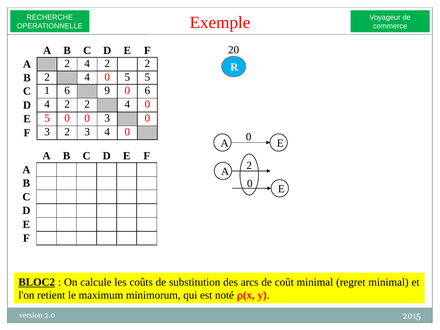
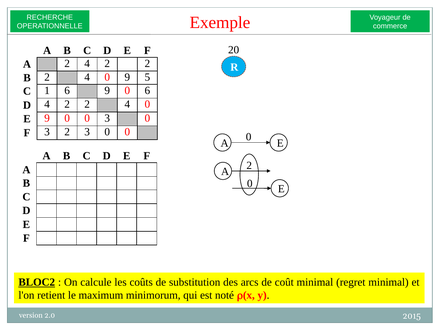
0 5: 5 -> 9 (127, 77)
E 5: 5 -> 9 (47, 118)
2 3 4: 4 -> 0 (107, 132)
